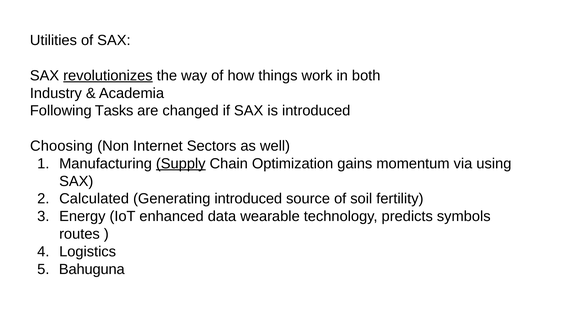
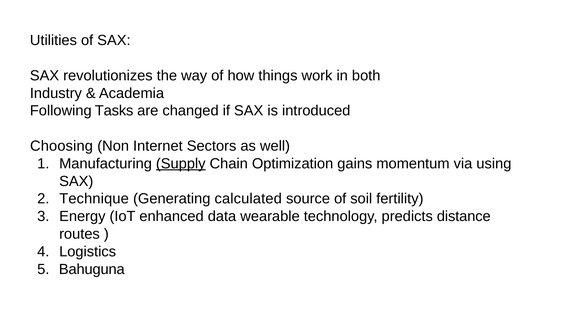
revolutionizes underline: present -> none (108, 76)
Calculated: Calculated -> Technique (94, 199)
Generating introduced: introduced -> calculated (248, 199)
symbols: symbols -> distance (464, 216)
